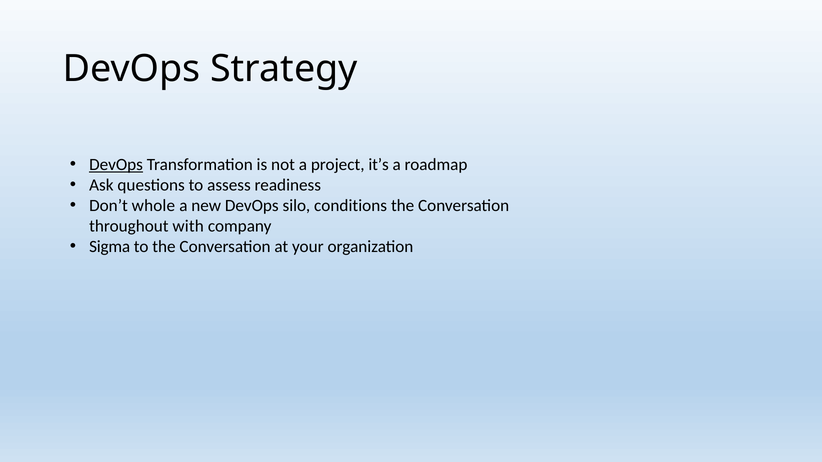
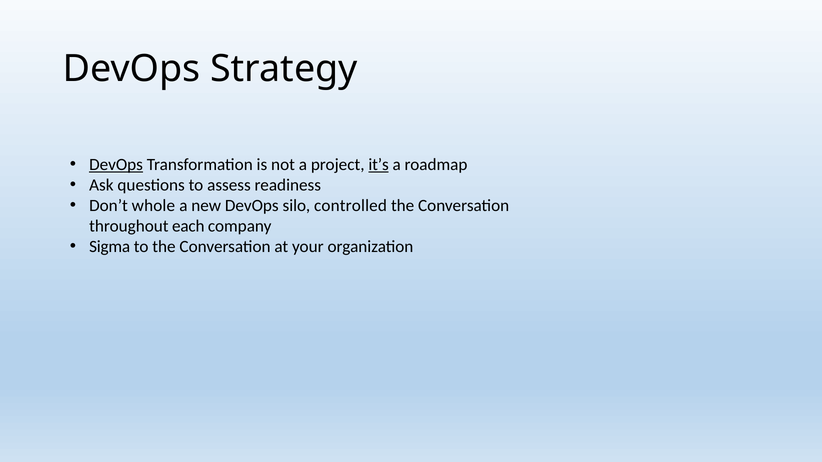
it’s underline: none -> present (379, 165)
conditions: conditions -> controlled (350, 206)
with: with -> each (188, 226)
